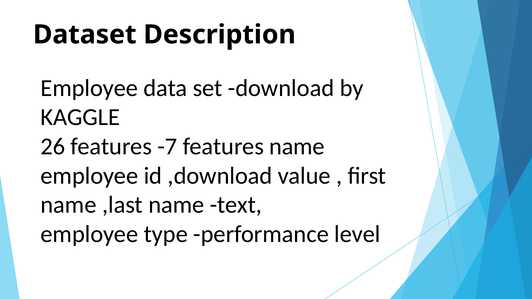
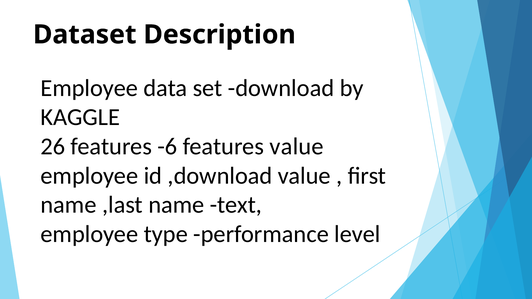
-7: -7 -> -6 (167, 147)
features name: name -> value (297, 147)
